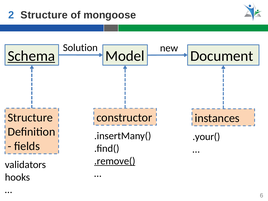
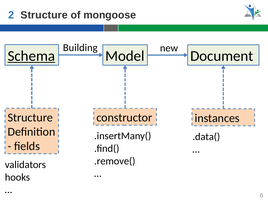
Solution: Solution -> Building (80, 48)
.your(: .your( -> .data( (206, 137)
.remove( underline: present -> none (115, 161)
